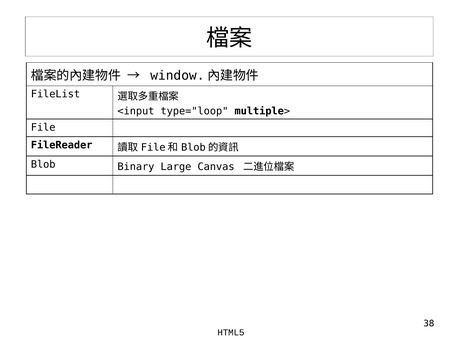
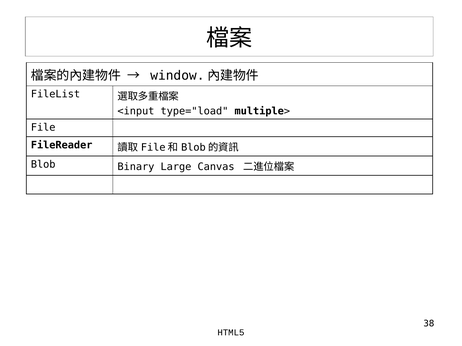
type="loop: type="loop -> type="load (194, 111)
